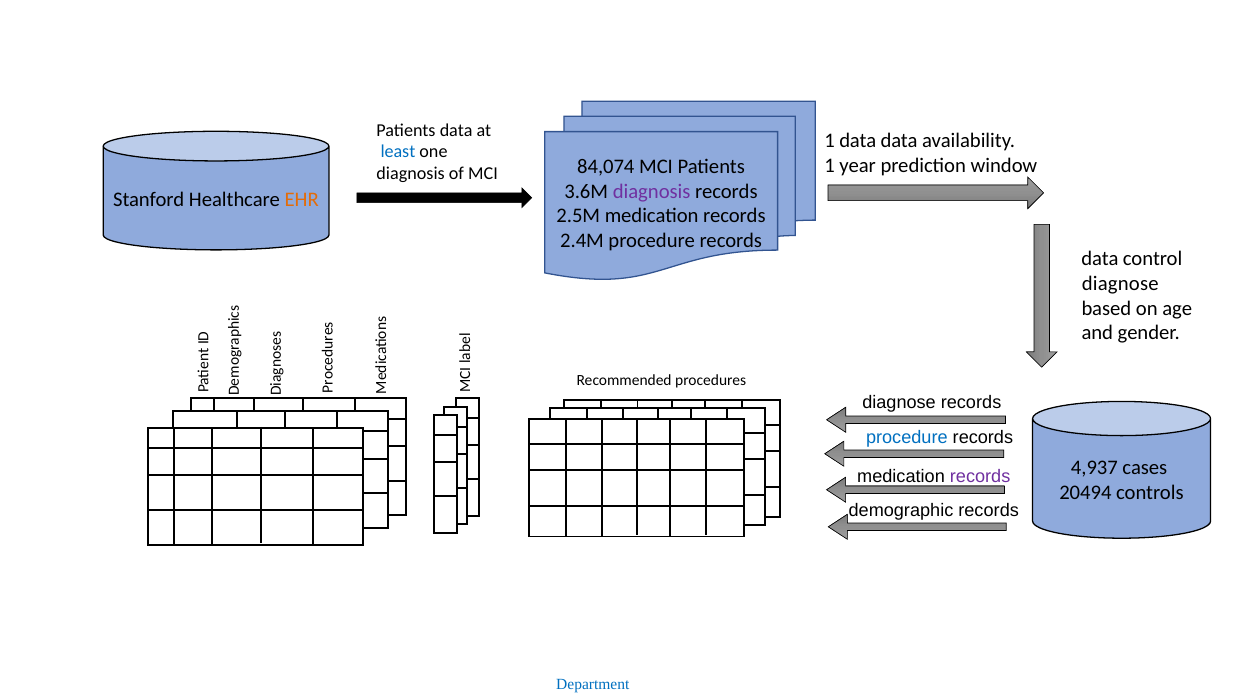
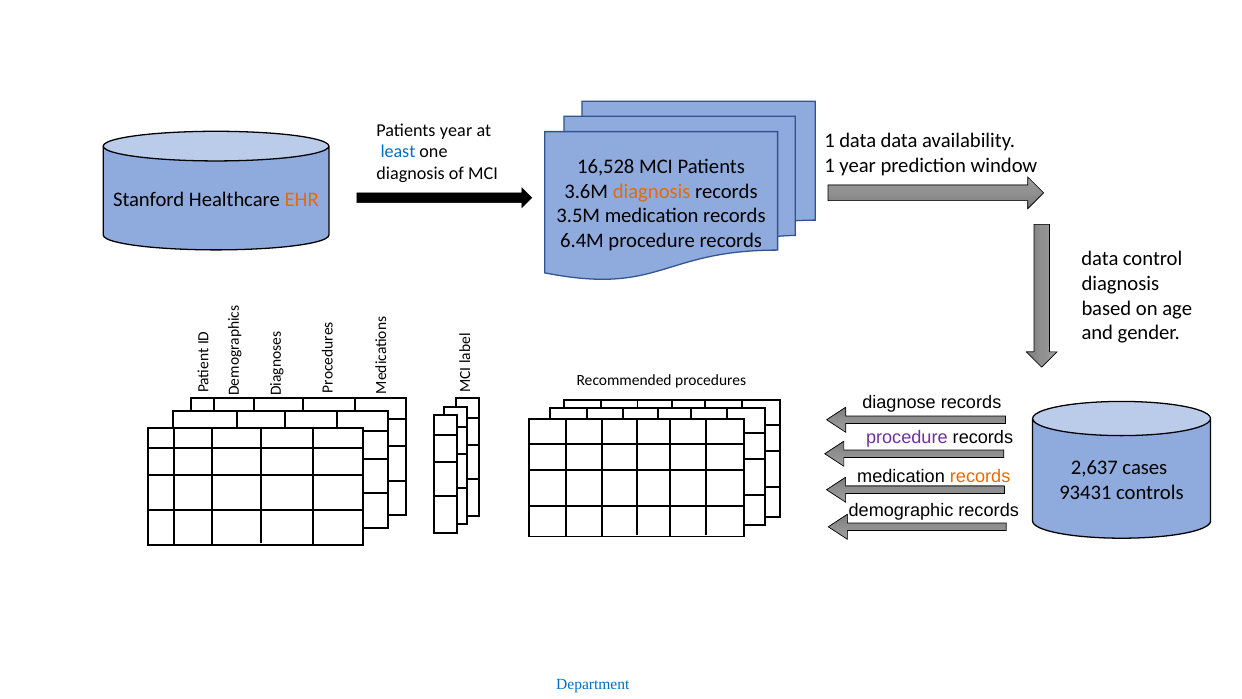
Patients data: data -> year (456, 130)
84,074: 84,074 -> 16,528 (606, 166)
diagnosis colour: purple -> orange (652, 191)
2.5M: 2.5M -> 3.5M (578, 216)
2.4M: 2.4M -> 6.4M (582, 241)
diagnose: diagnose -> diagnosis (1120, 283)
procedure colour: blue -> purple (907, 438)
4,937: 4,937 -> 2,637 (1094, 467)
records colour: purple -> orange (980, 476)
20494: 20494 -> 93431 (1085, 492)
